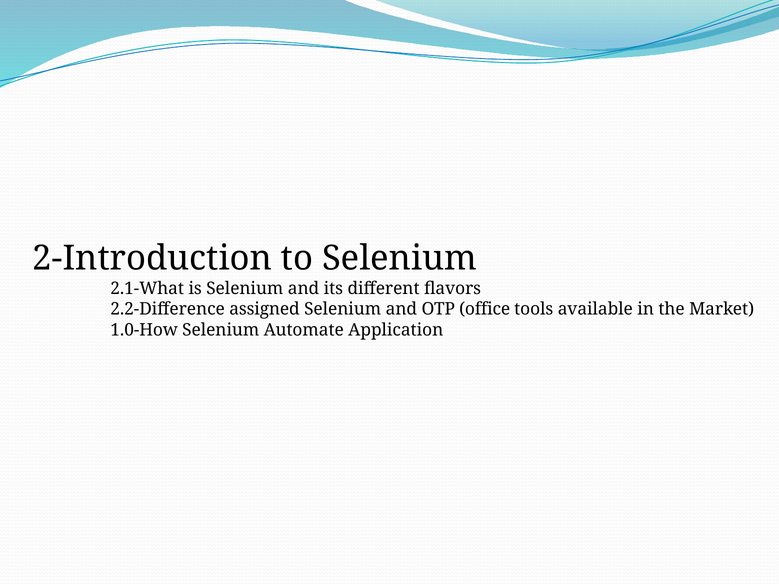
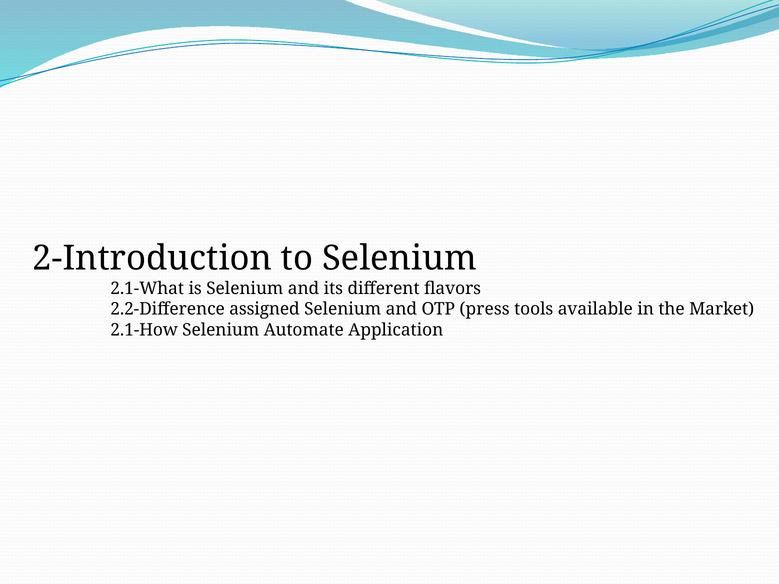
office: office -> press (485, 309)
1.0-How: 1.0-How -> 2.1-How (144, 330)
